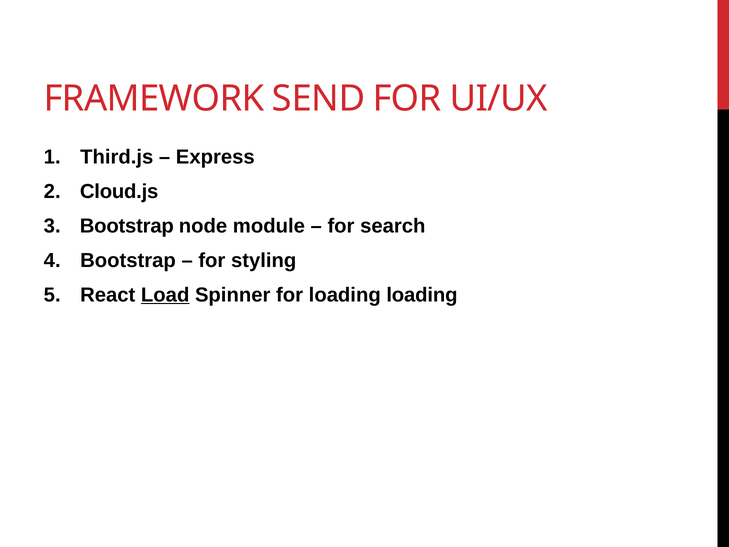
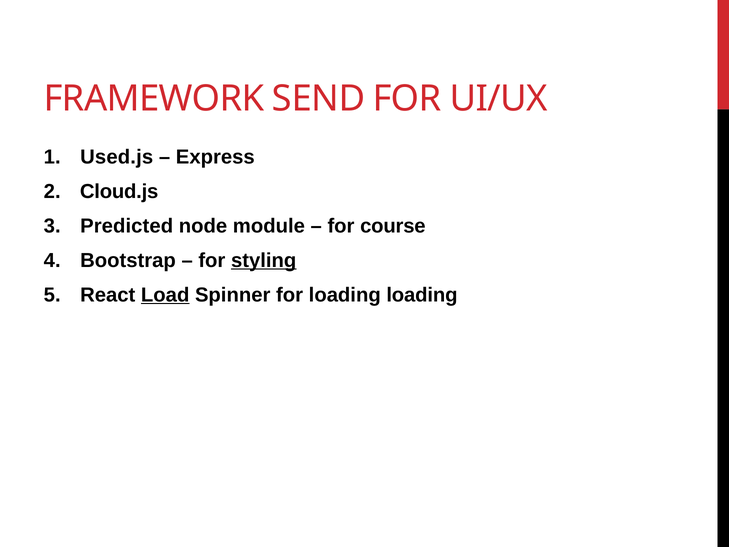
Third.js: Third.js -> Used.js (117, 157)
Bootstrap: Bootstrap -> Predicted (127, 226)
search: search -> course (393, 226)
styling underline: none -> present (264, 260)
